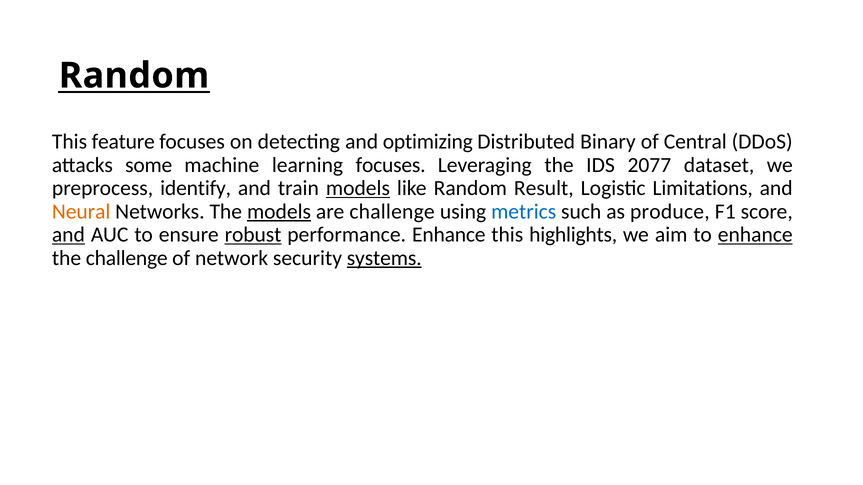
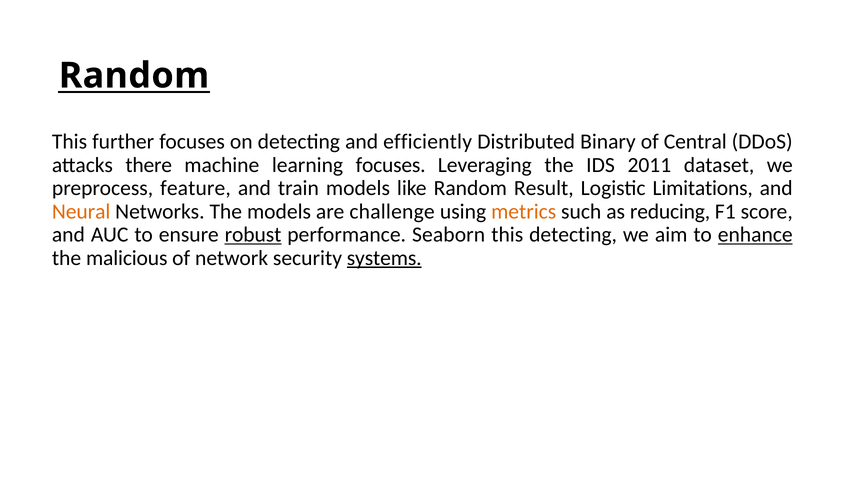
feature: feature -> further (123, 142)
optimizing: optimizing -> efficiently (428, 142)
some: some -> there (149, 165)
2077: 2077 -> 2011 (649, 165)
identify: identify -> feature (195, 188)
models underline: present -> none (358, 188)
models underline: present -> none (279, 212)
metrics colour: blue -> orange (524, 212)
produce: produce -> reducing (670, 212)
and underline: present -> none (68, 235)
performance Enhance: Enhance -> Seaborn (449, 235)
this highlights: highlights -> detecting (573, 235)
the challenge: challenge -> malicious (127, 258)
